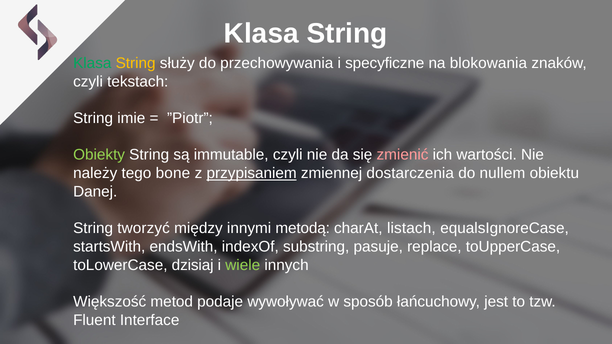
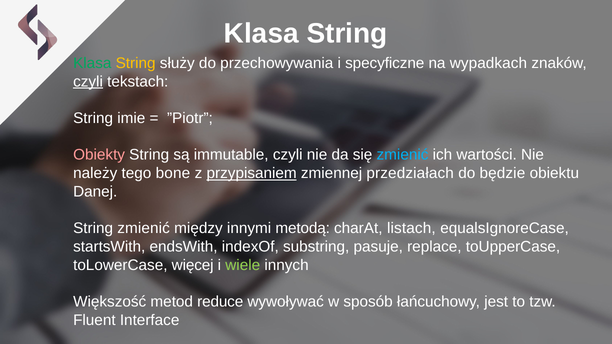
blokowania: blokowania -> wypadkach (488, 63)
czyli underline: none -> present (88, 82)
Obiekty colour: light green -> pink (99, 155)
zmienić colour: pink -> light blue (403, 155)
dostarczenia: dostarczenia -> przedziałach (410, 173)
nullem: nullem -> będzie (502, 173)
String tworzyć: tworzyć -> zmienić (144, 228)
dzisiaj: dzisiaj -> więcej (193, 265)
podaje: podaje -> reduce (220, 302)
